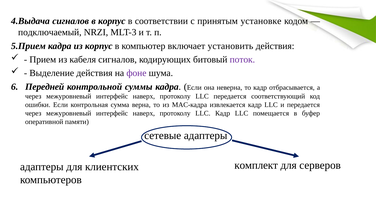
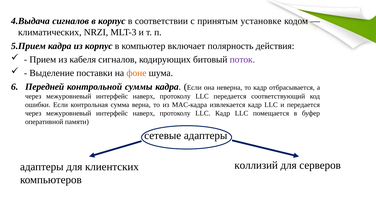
подключаемый: подключаемый -> климатических (50, 32)
установить: установить -> полярность (231, 46)
Выделение действия: действия -> поставки (94, 73)
фоне colour: purple -> orange (136, 73)
комплект: комплект -> коллизий (256, 166)
